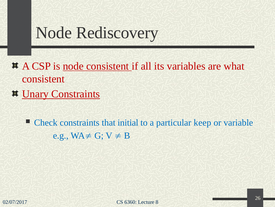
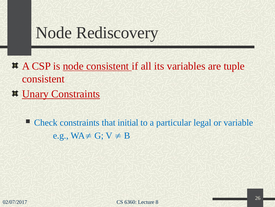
what: what -> tuple (234, 66)
keep: keep -> legal (202, 122)
